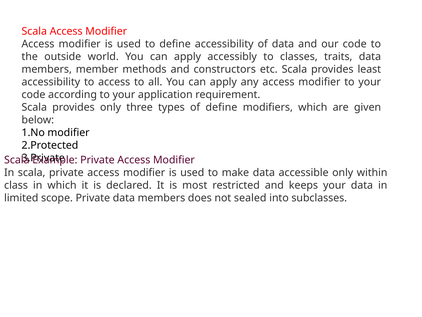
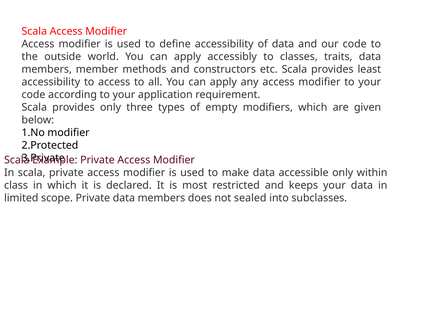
of define: define -> empty (221, 107)
